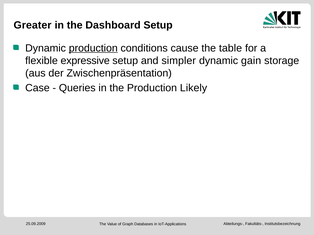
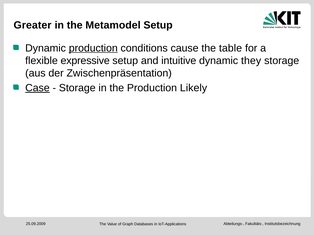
Dashboard: Dashboard -> Metamodel (113, 25)
simpler: simpler -> intuitive (179, 61)
gain: gain -> they (251, 61)
Case underline: none -> present (37, 88)
Queries: Queries -> Storage (77, 88)
